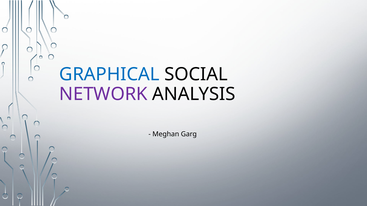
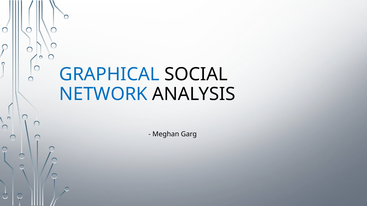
NETWORK colour: purple -> blue (103, 94)
